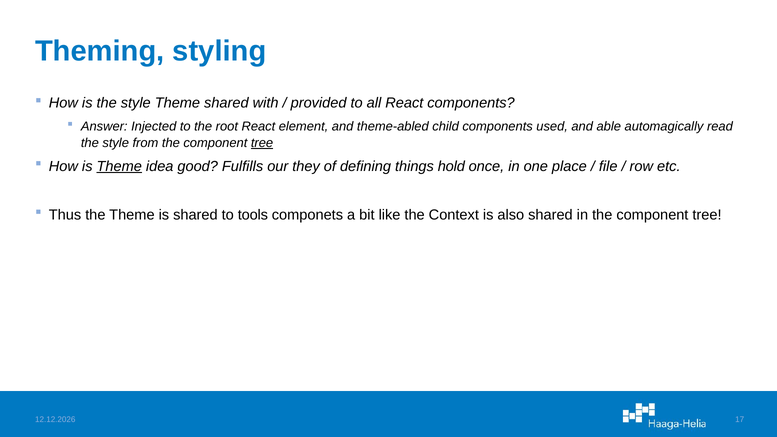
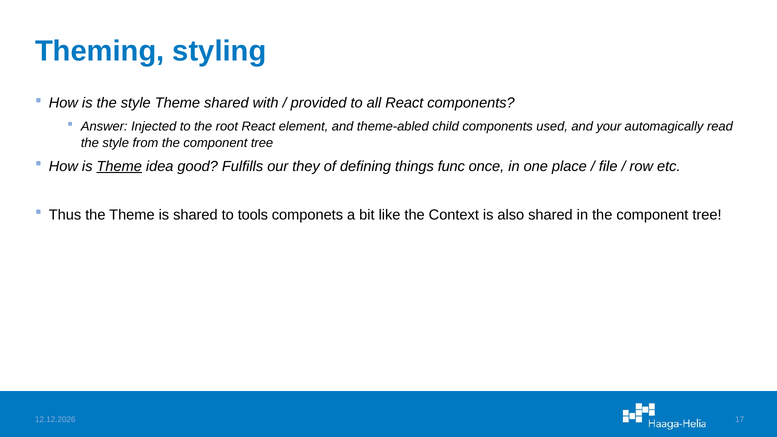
able: able -> your (609, 127)
tree underline: present -> none (262, 143)
hold: hold -> func (451, 166)
